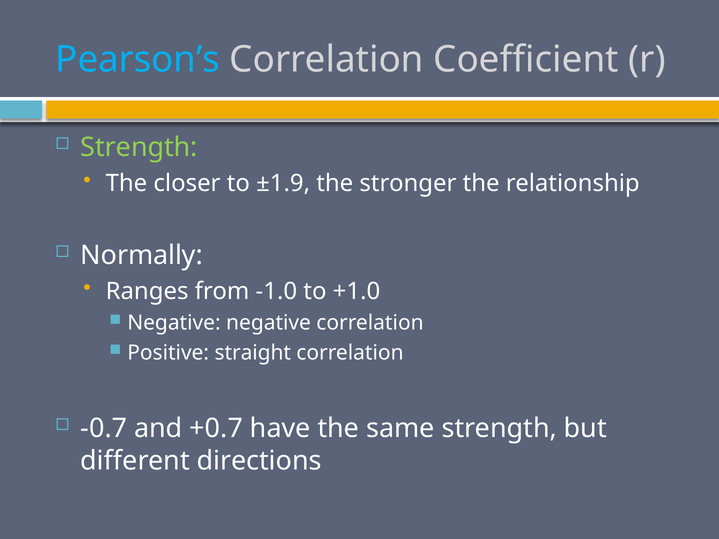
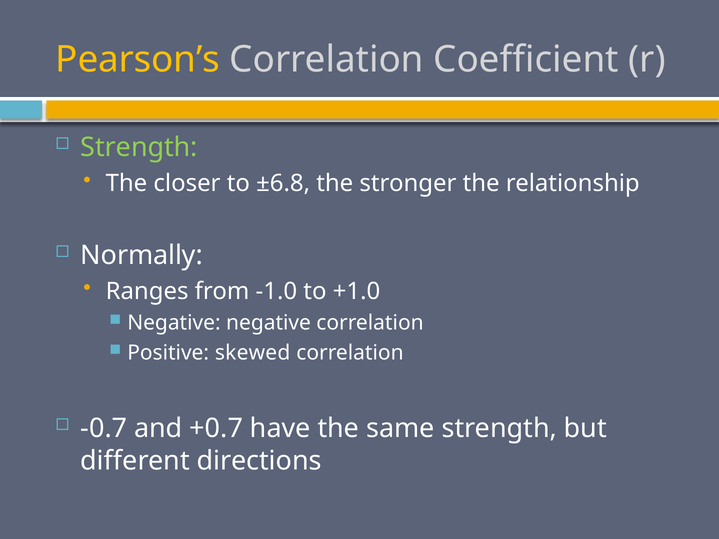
Pearson’s colour: light blue -> yellow (138, 59)
±1.9: ±1.9 -> ±6.8 (283, 183)
straight: straight -> skewed (253, 353)
